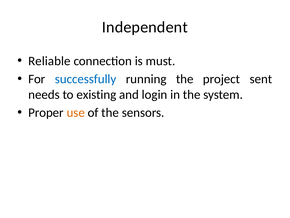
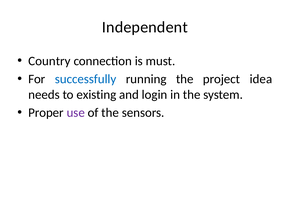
Reliable: Reliable -> Country (49, 61)
sent: sent -> idea (261, 79)
use colour: orange -> purple (76, 112)
